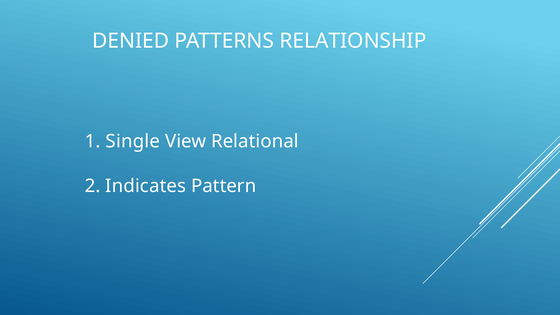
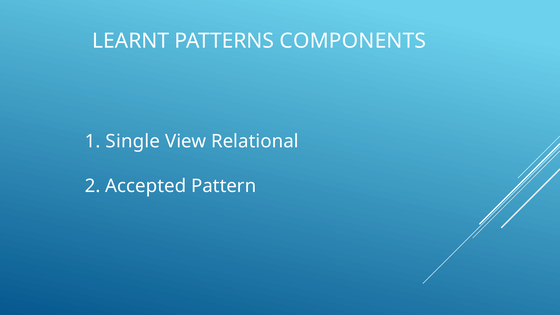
DENIED: DENIED -> LEARNT (131, 41)
RELATIONSHIP: RELATIONSHIP -> COMPONENTS (353, 41)
Indicates: Indicates -> Accepted (146, 186)
